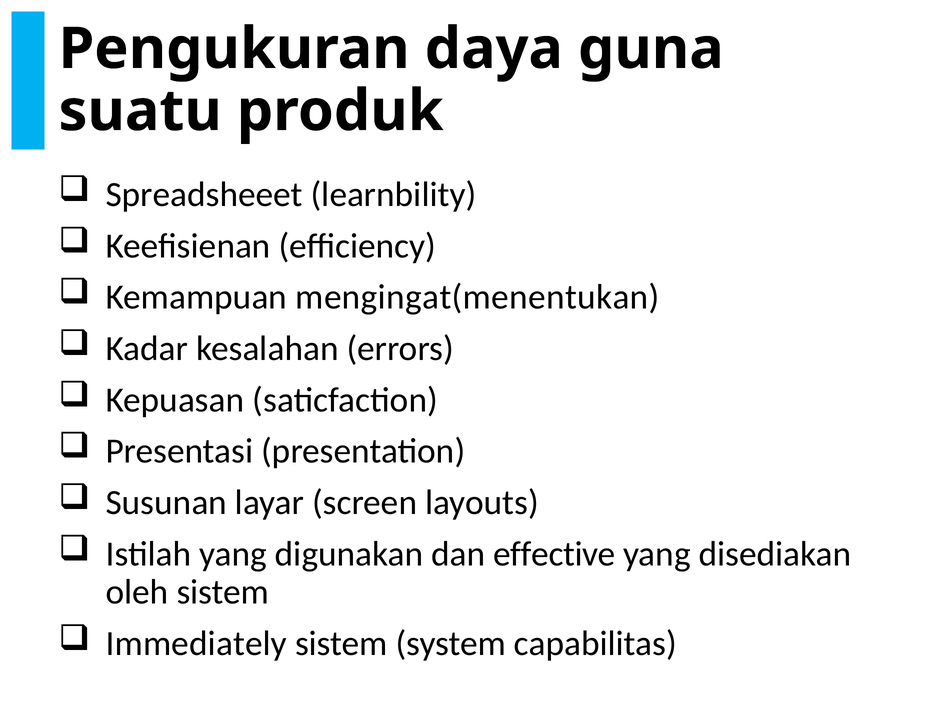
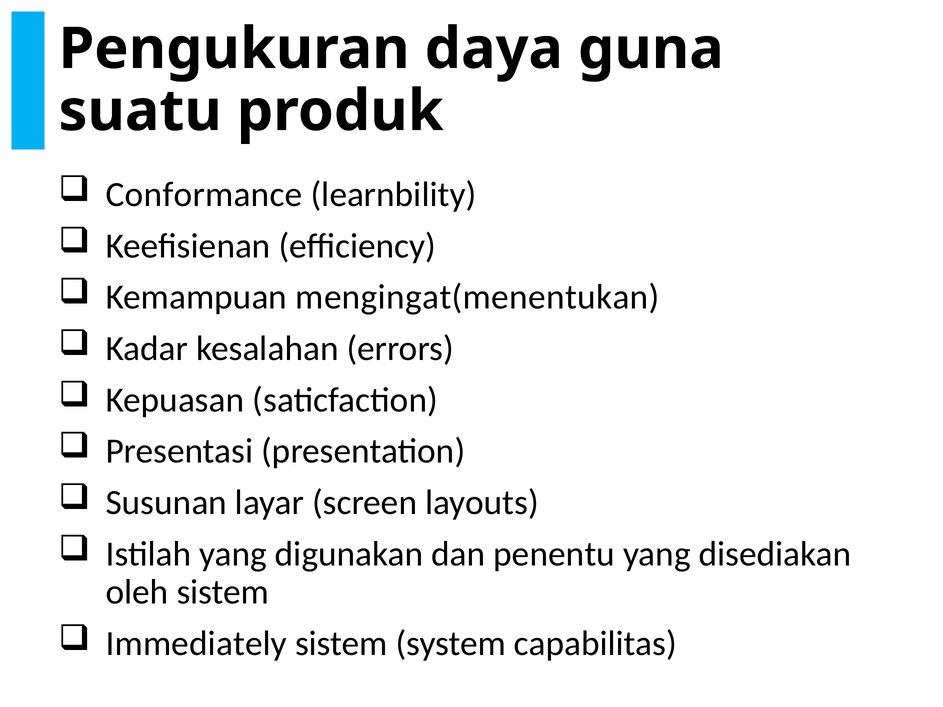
Spreadsheeet: Spreadsheeet -> Conformance (204, 195)
effective: effective -> penentu (554, 554)
